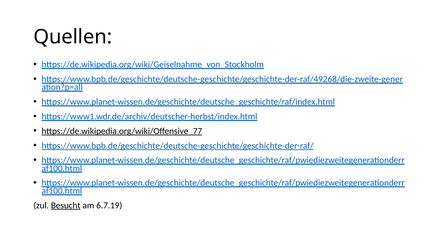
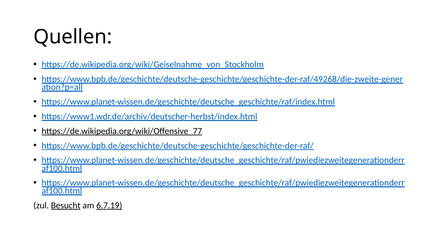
6.7.19 underline: none -> present (109, 206)
